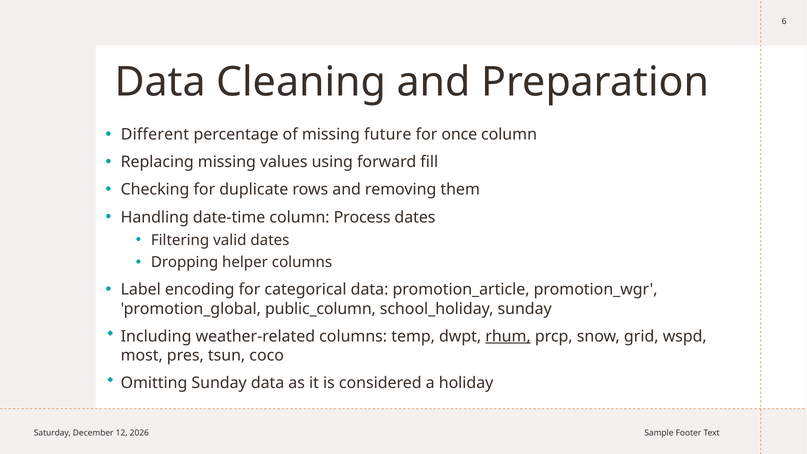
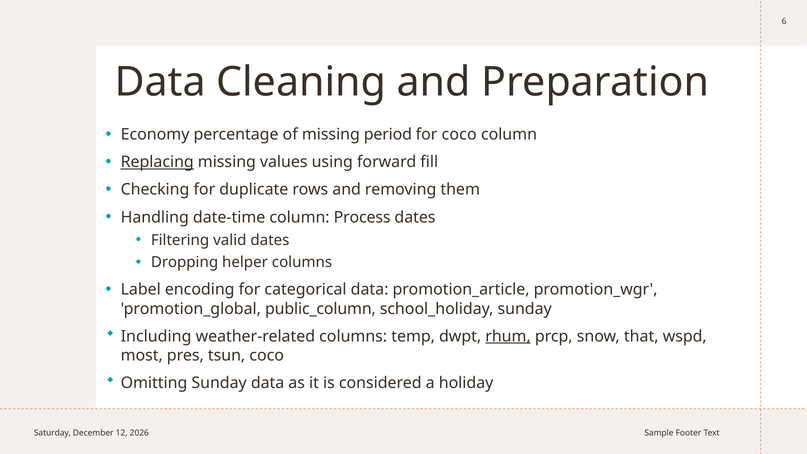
Different: Different -> Economy (155, 135)
future: future -> period (388, 135)
for once: once -> coco (459, 135)
Replacing underline: none -> present (157, 162)
grid: grid -> that (641, 336)
